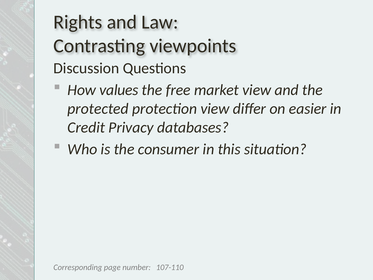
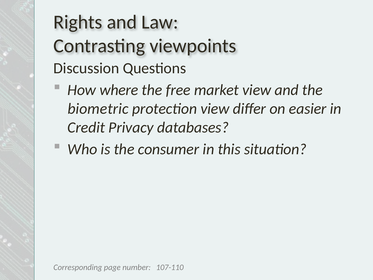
values: values -> where (119, 90)
protected: protected -> biometric (98, 109)
